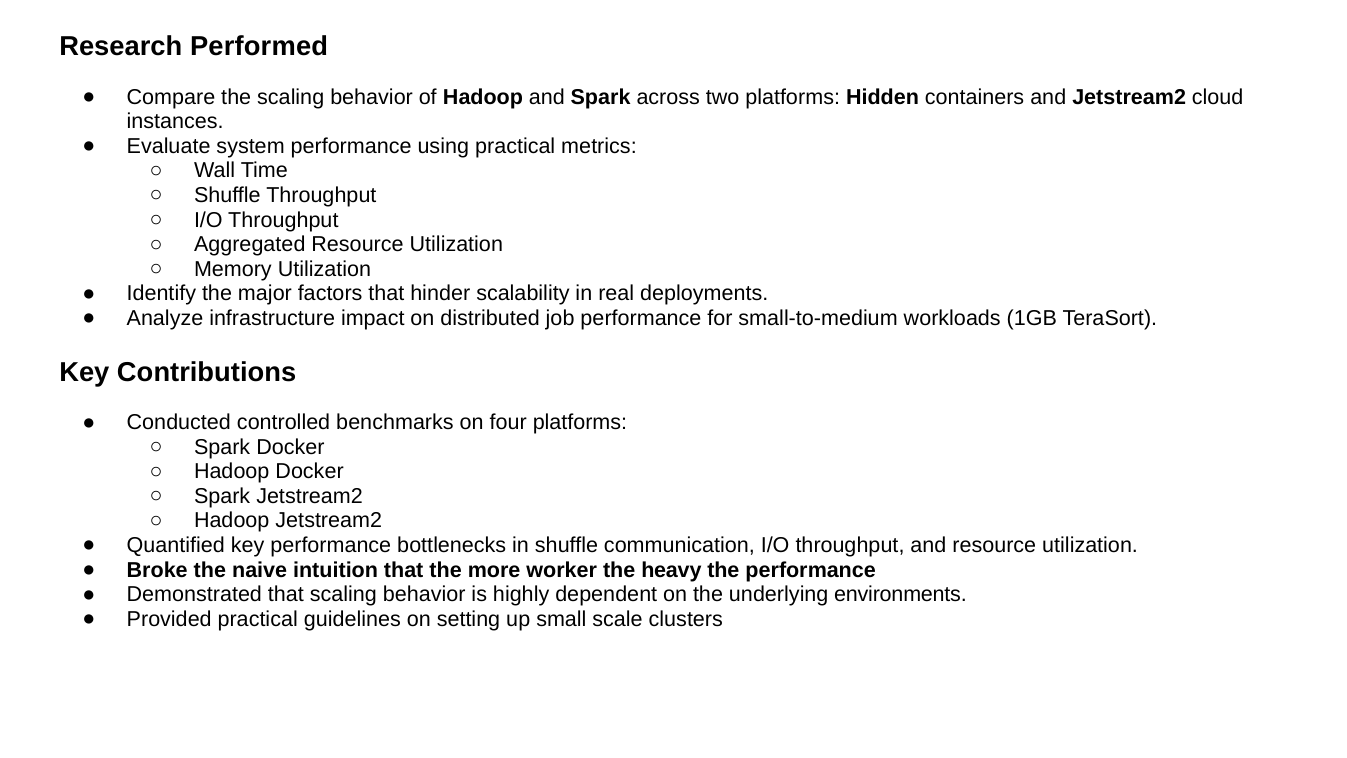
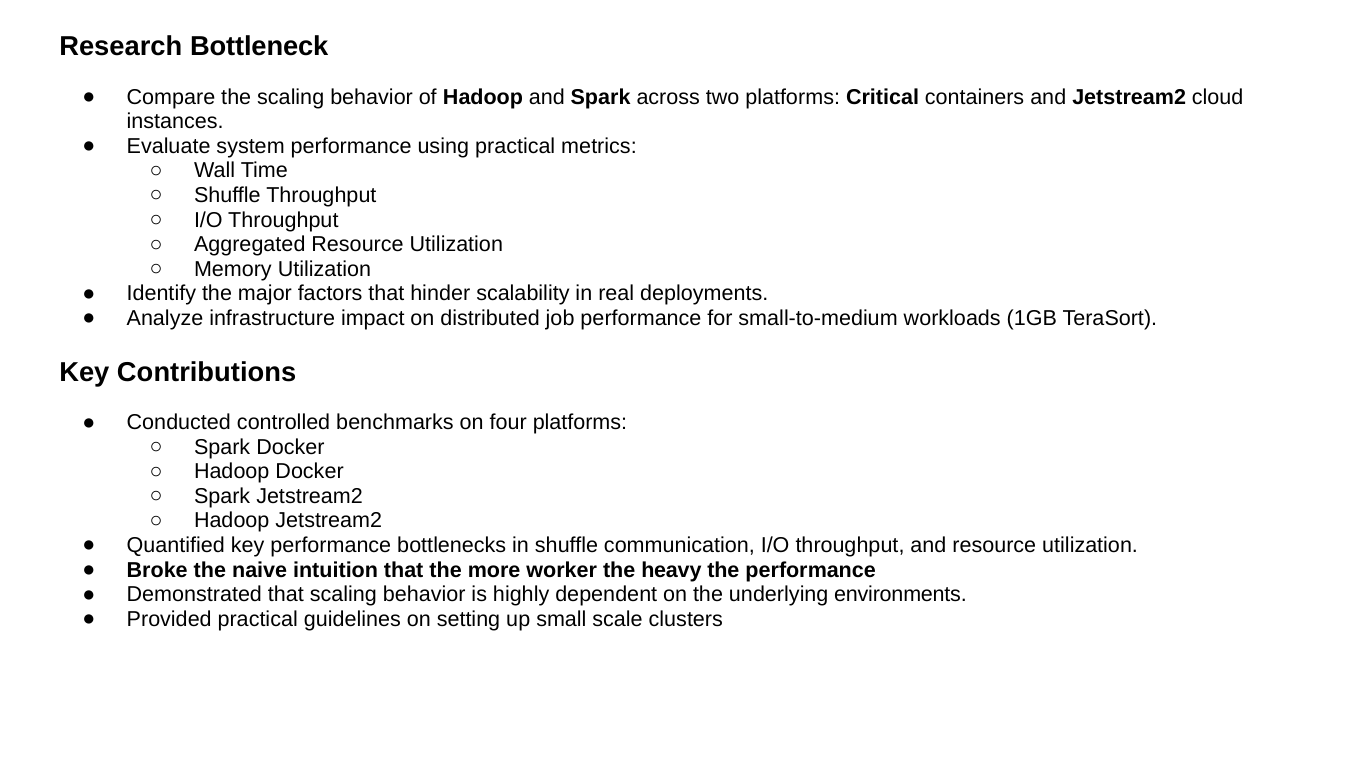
Performed: Performed -> Bottleneck (259, 47)
Hidden: Hidden -> Critical (883, 97)
